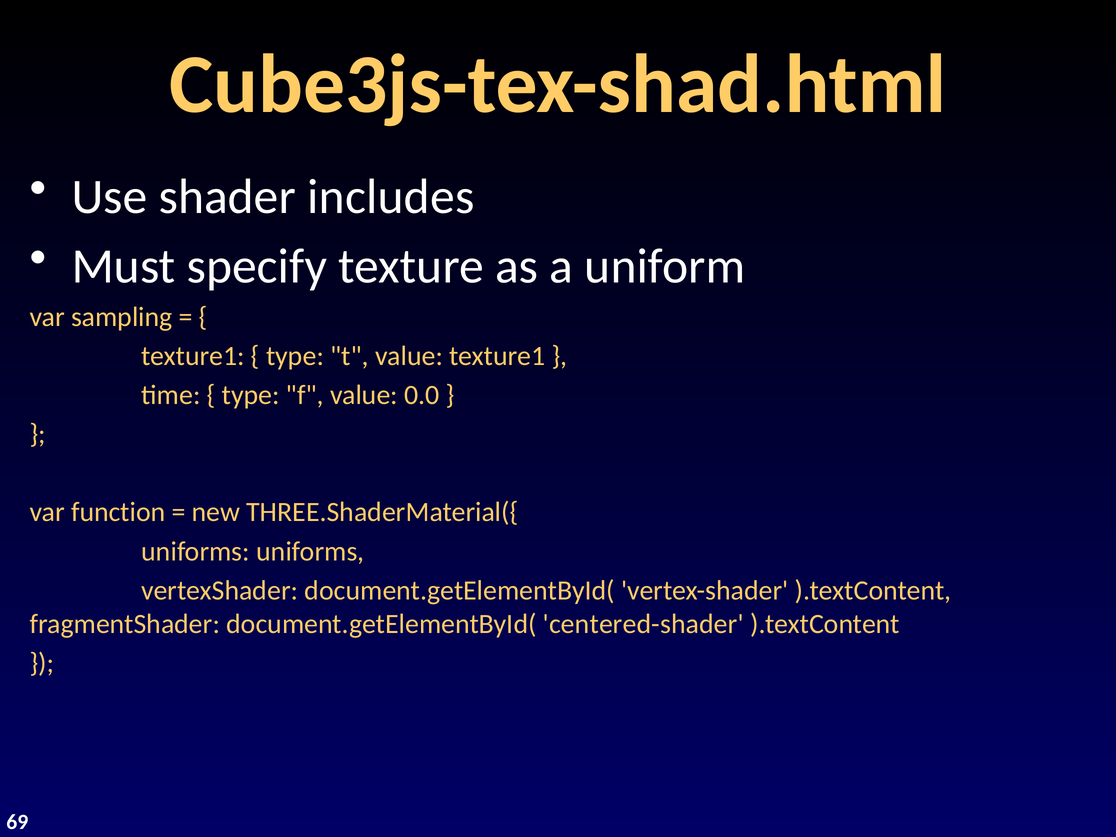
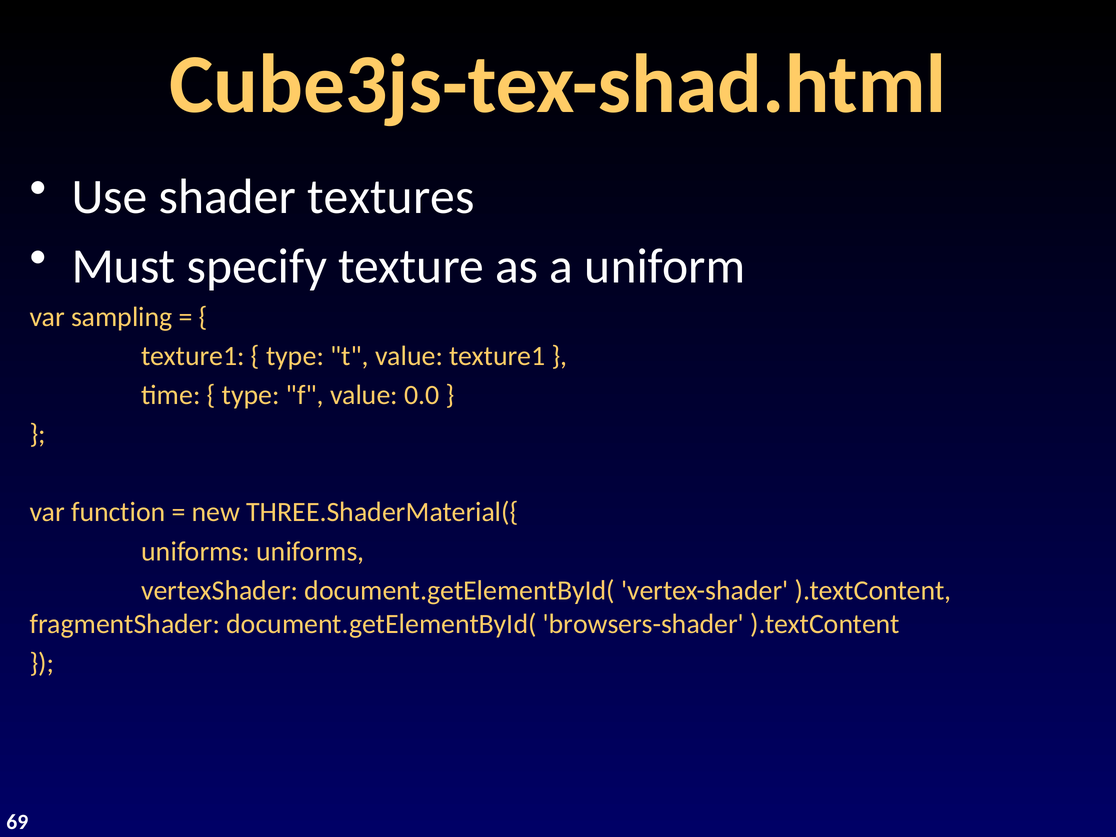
includes: includes -> textures (391, 197)
centered-shader: centered-shader -> browsers-shader (643, 624)
